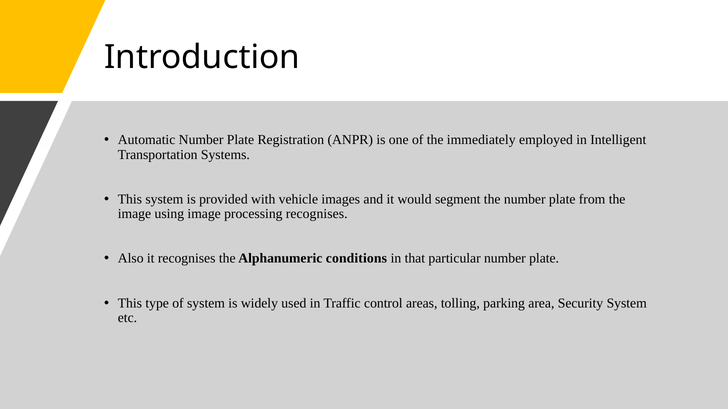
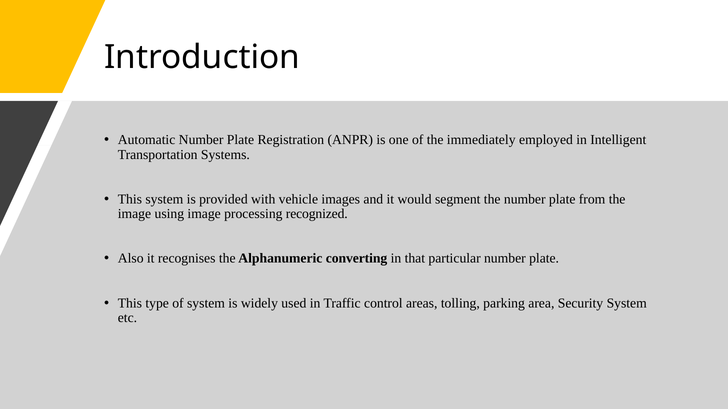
processing recognises: recognises -> recognized (317, 214)
conditions: conditions -> converting (357, 259)
